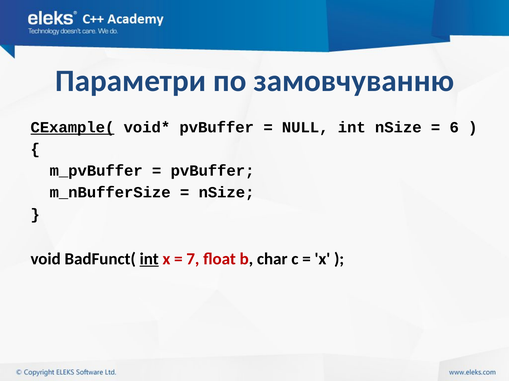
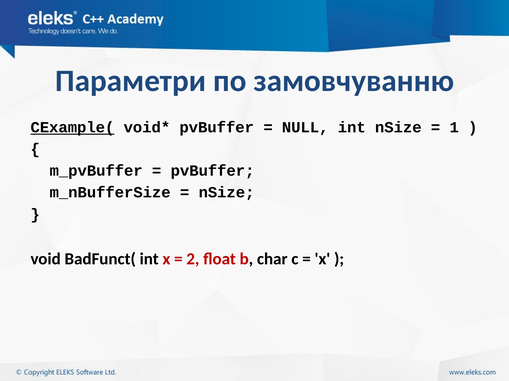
6: 6 -> 1 (454, 128)
int underline: present -> none (149, 259)
7: 7 -> 2 (193, 259)
